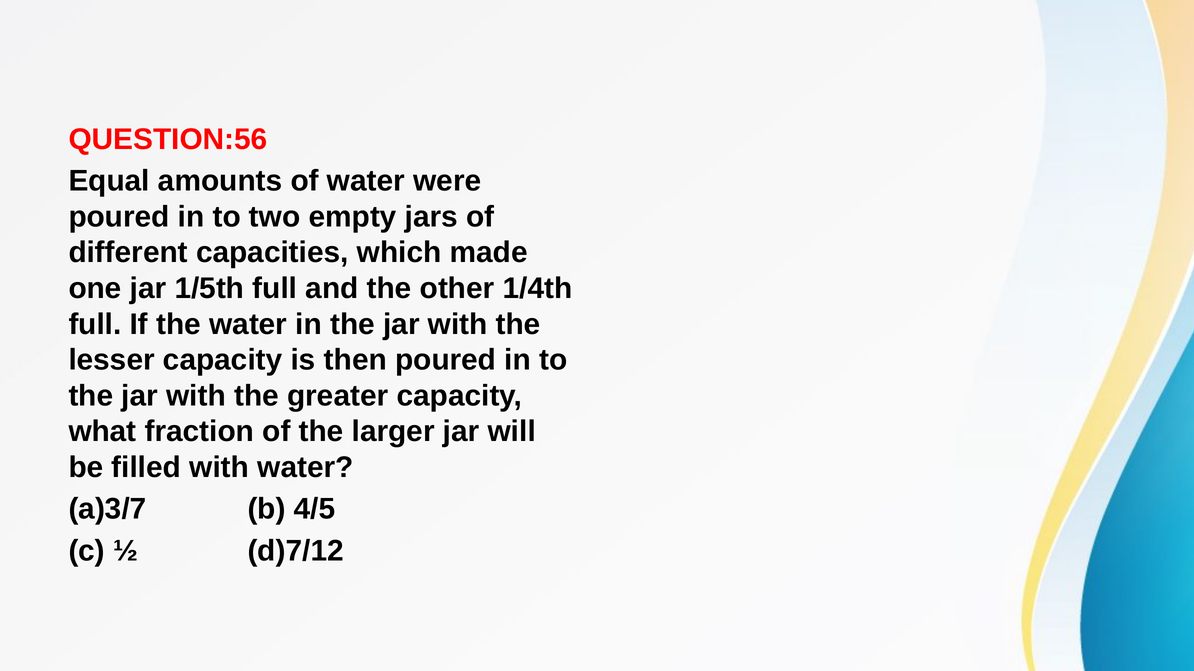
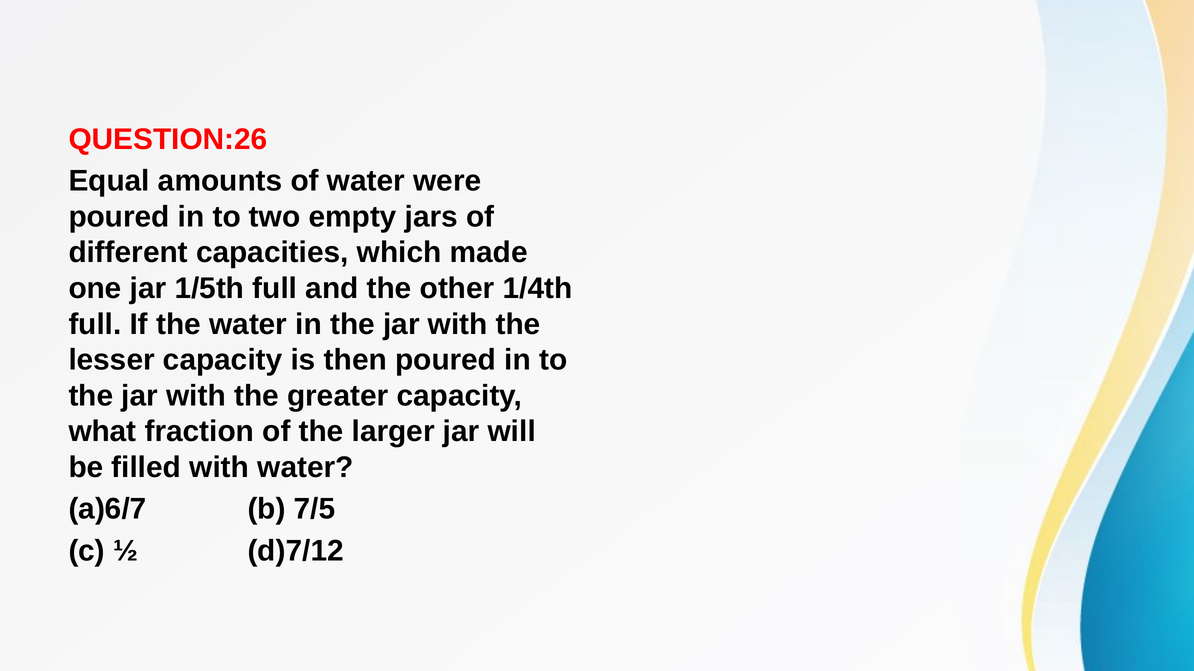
QUESTION:56: QUESTION:56 -> QUESTION:26 (168, 139)
a)3/7: a)3/7 -> a)6/7 (107, 510)
4/5: 4/5 -> 7/5 (315, 510)
